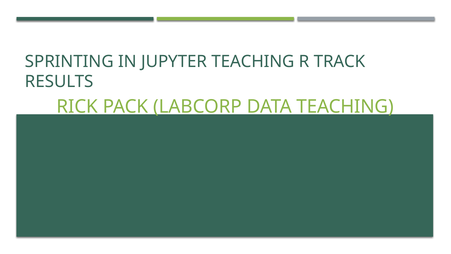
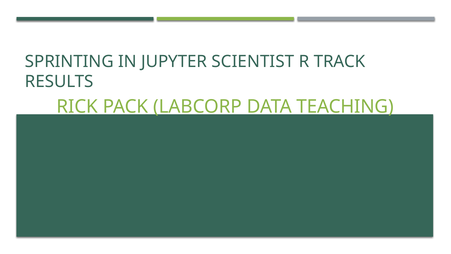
JUPYTER TEACHING: TEACHING -> SCIENTIST (253, 61)
